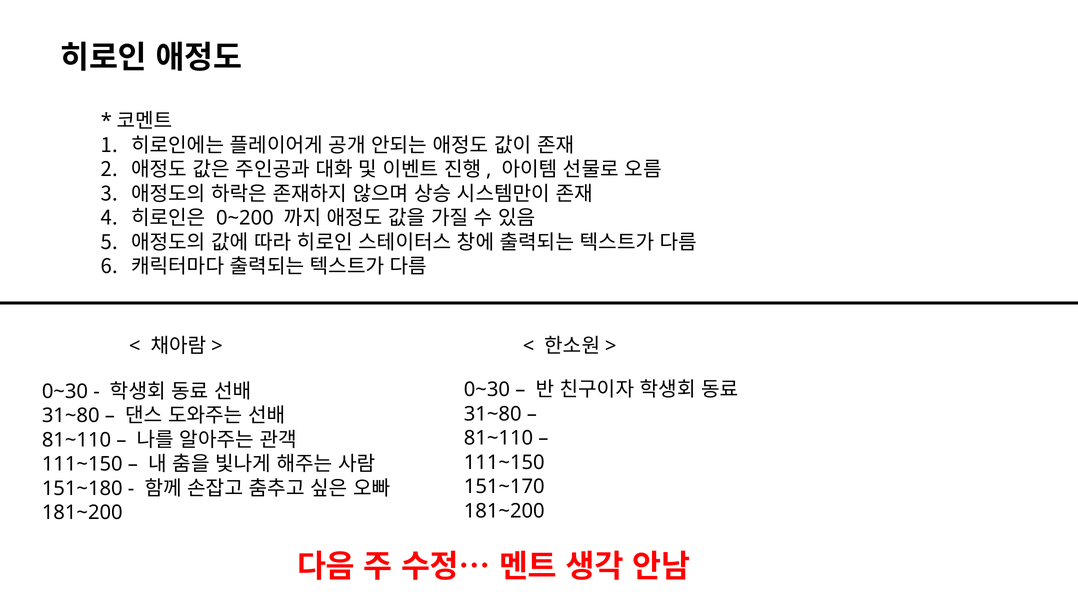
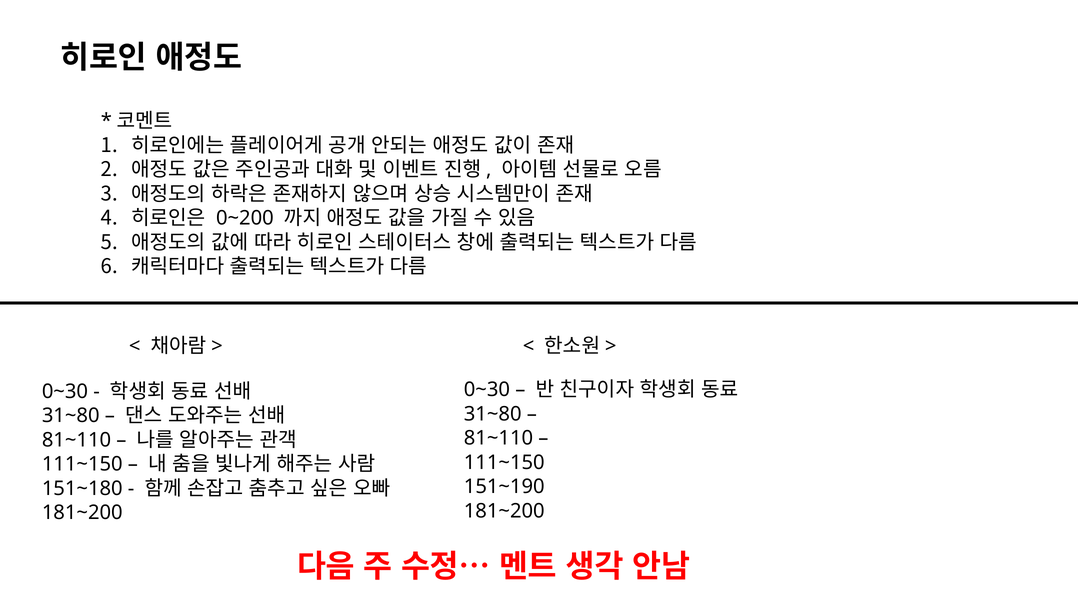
151~170: 151~170 -> 151~190 (504, 487)
